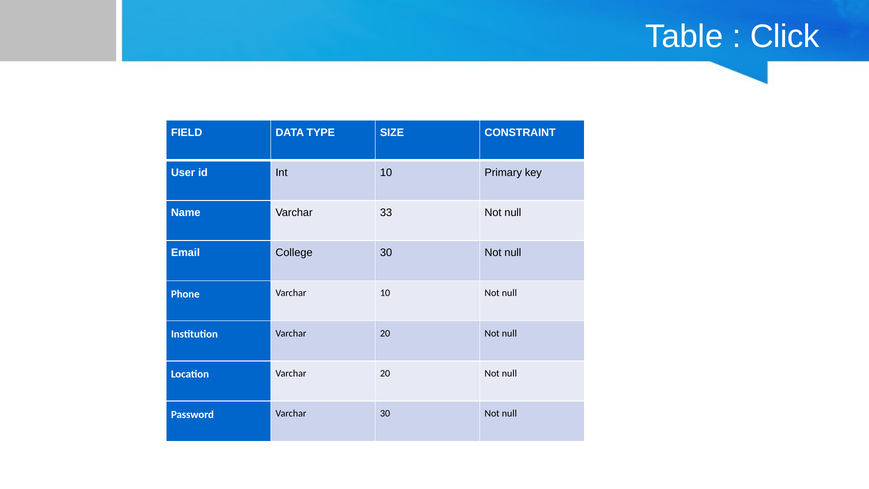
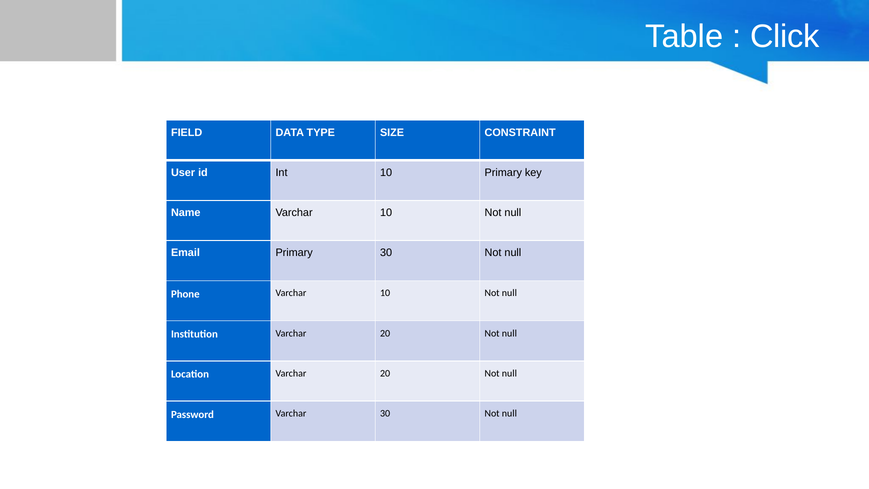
Name Varchar 33: 33 -> 10 (386, 213)
Email College: College -> Primary (294, 253)
